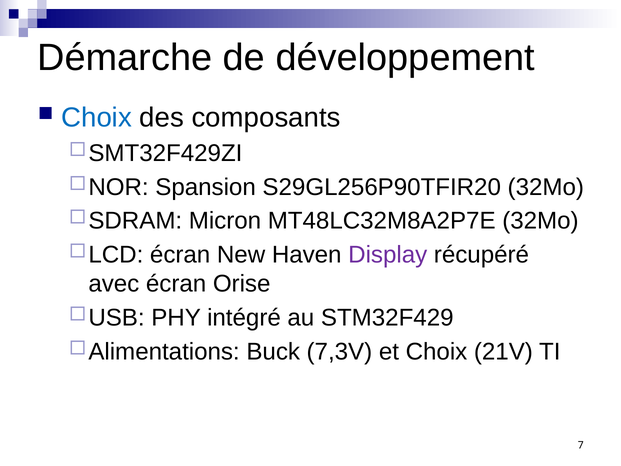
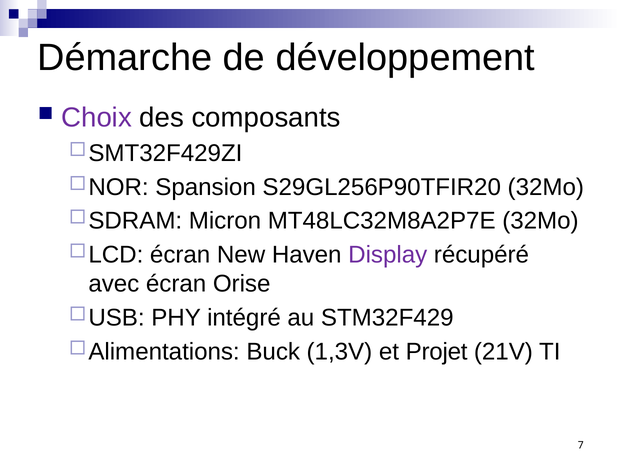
Choix colour: blue -> purple (97, 118)
7,3V: 7,3V -> 1,3V (339, 351)
et Choix: Choix -> Projet (437, 351)
